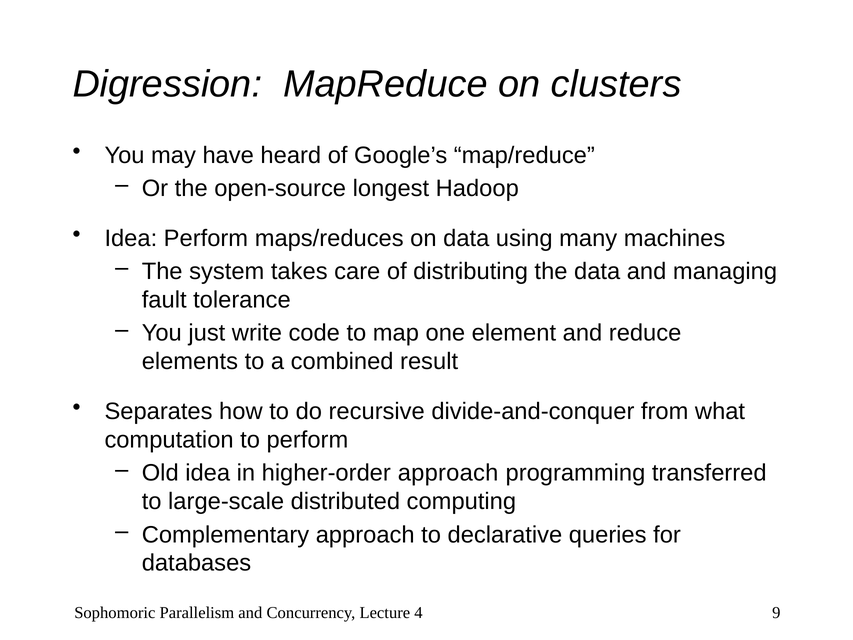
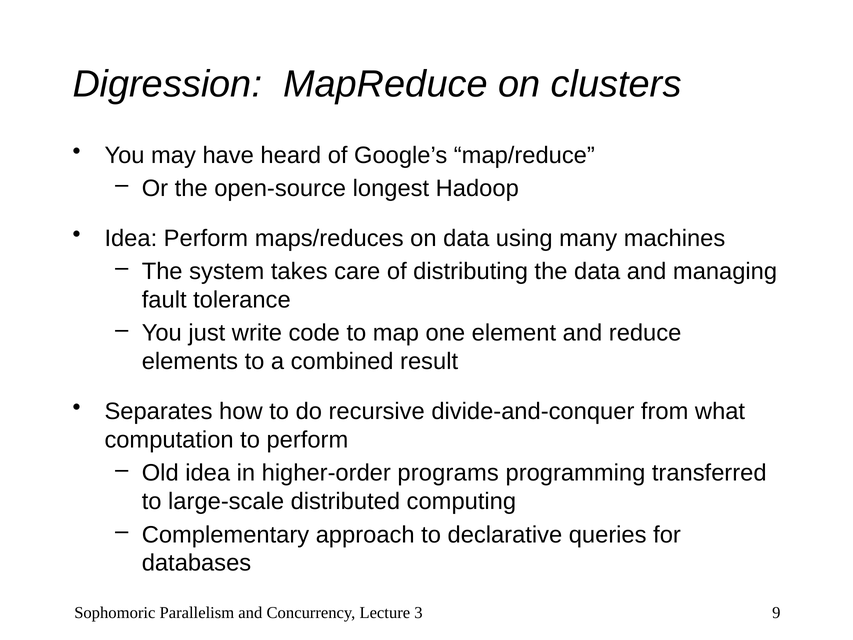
higher-order approach: approach -> programs (448, 473)
4: 4 -> 3 (418, 612)
